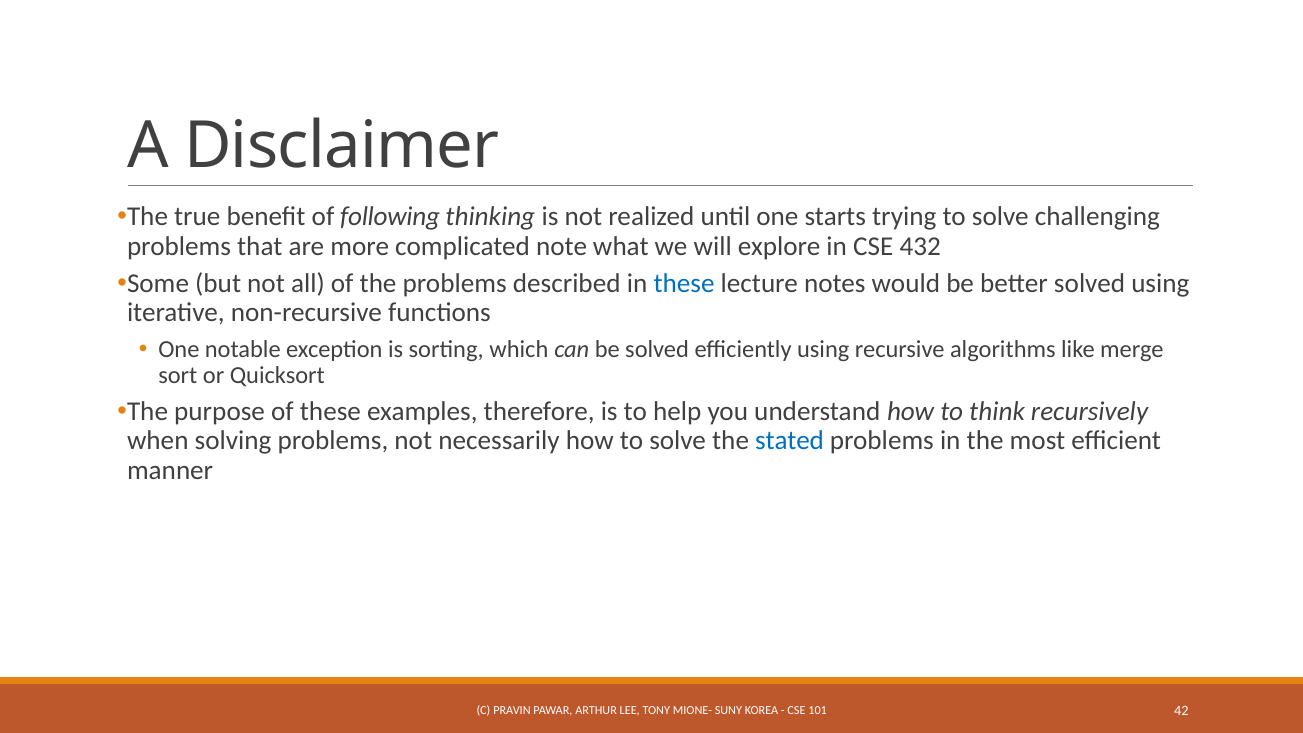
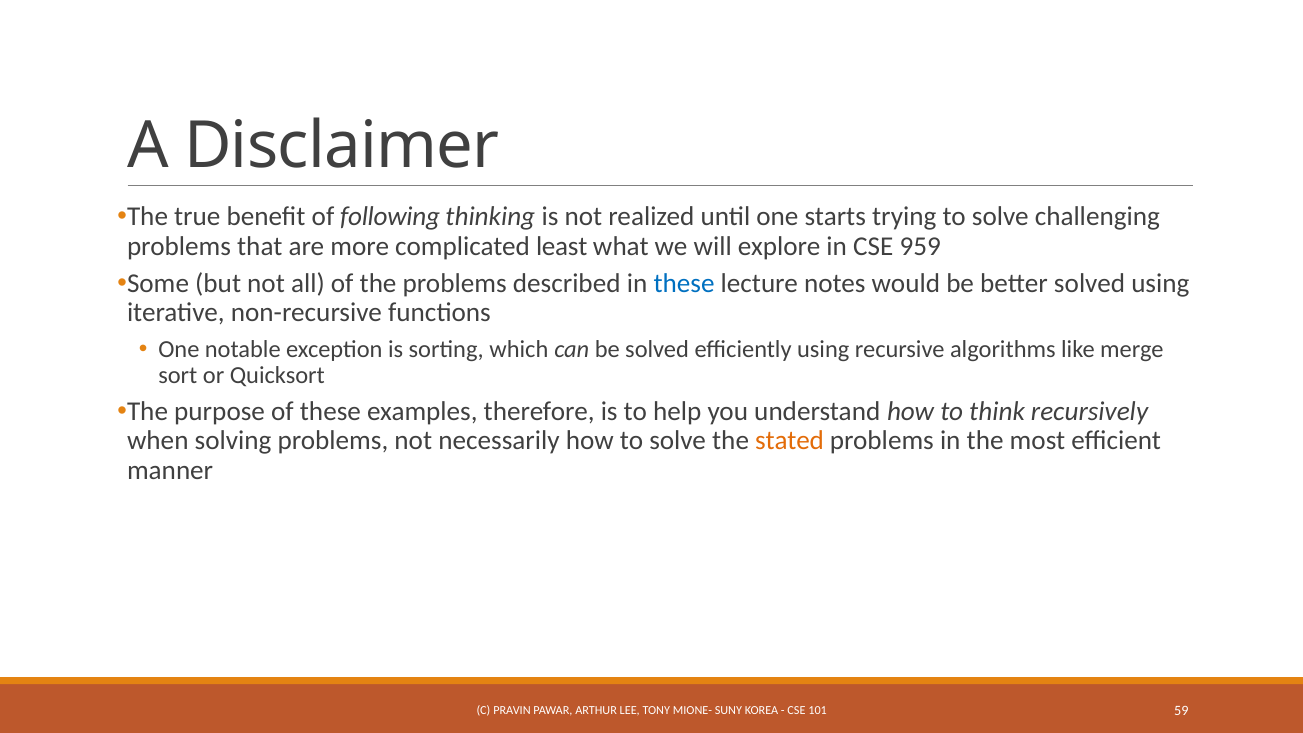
note: note -> least (562, 246)
432: 432 -> 959 (920, 246)
stated colour: blue -> orange (790, 441)
42: 42 -> 59 (1181, 711)
